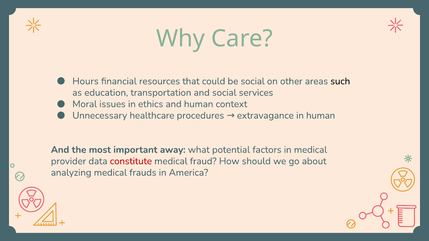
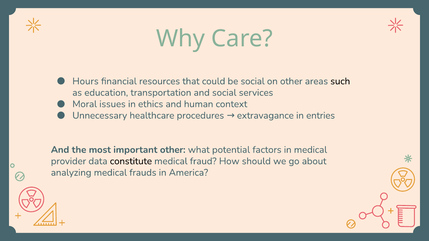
in human: human -> entries (321, 116)
important away: away -> other (173, 150)
constitute colour: red -> black (131, 161)
